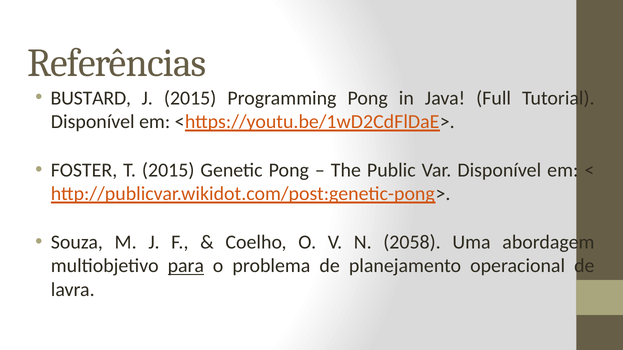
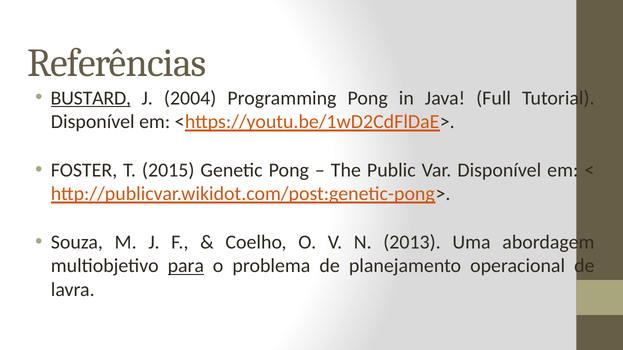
BUSTARD underline: none -> present (91, 98)
J 2015: 2015 -> 2004 (190, 98)
2058: 2058 -> 2013 (412, 242)
